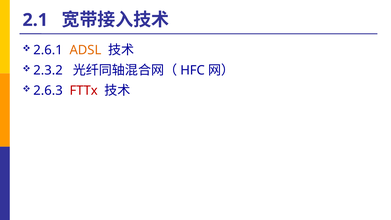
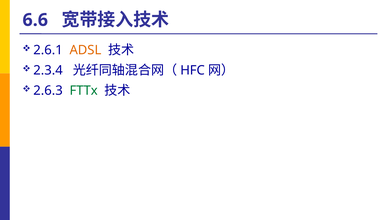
2.1: 2.1 -> 6.6 (35, 20)
2.3.2: 2.3.2 -> 2.3.4 (48, 70)
FTTx colour: red -> green (84, 91)
